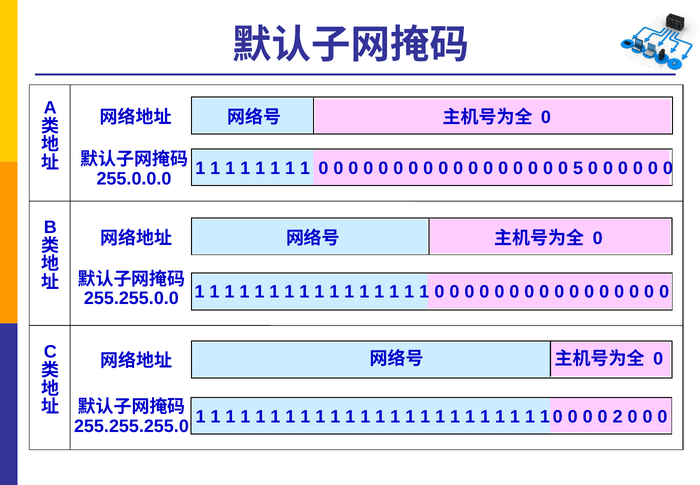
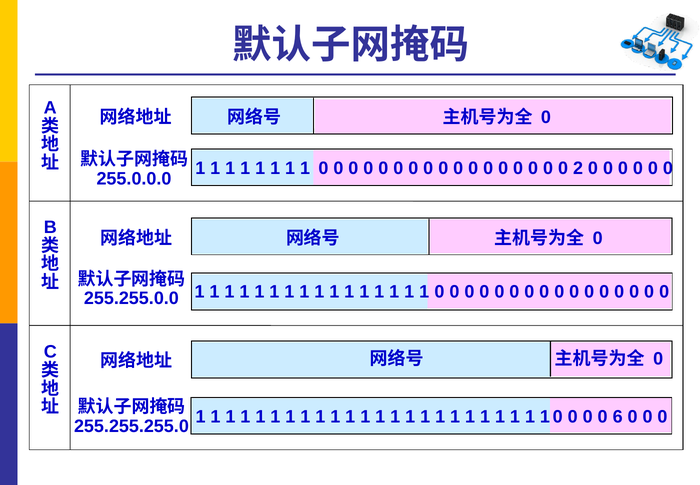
5: 5 -> 2 (578, 168)
2: 2 -> 6 (618, 416)
